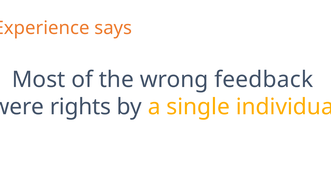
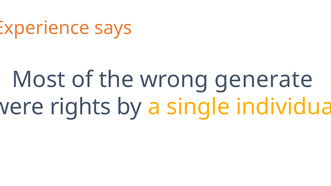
feedback: feedback -> generate (264, 80)
